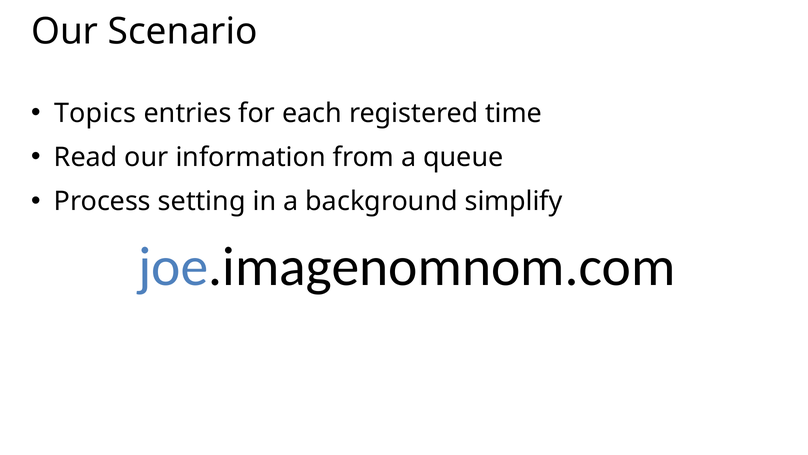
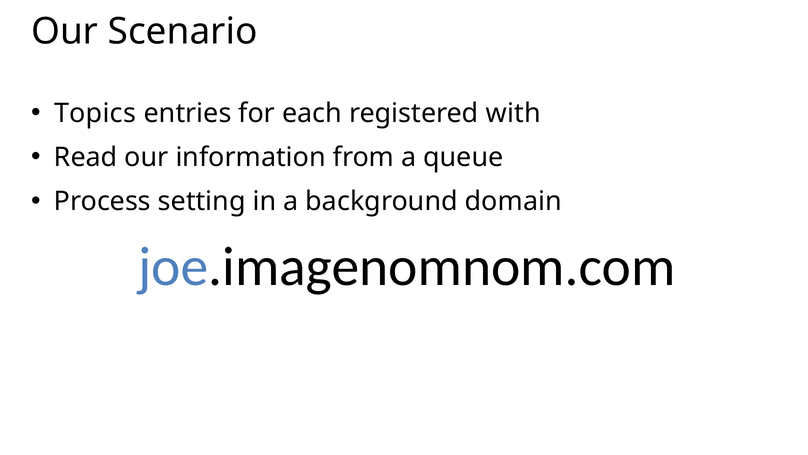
time: time -> with (513, 113)
simplify: simplify -> domain (513, 201)
